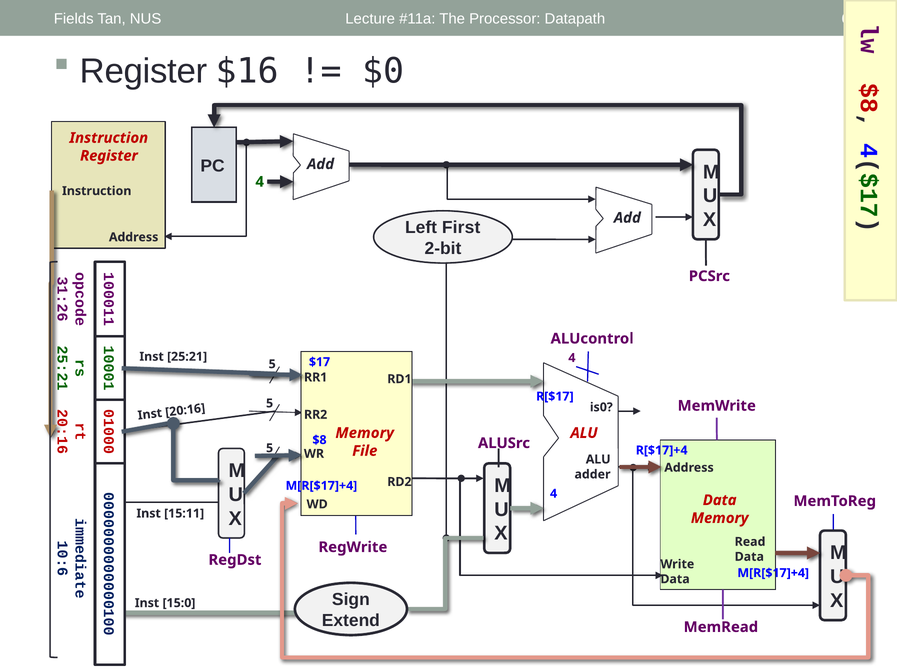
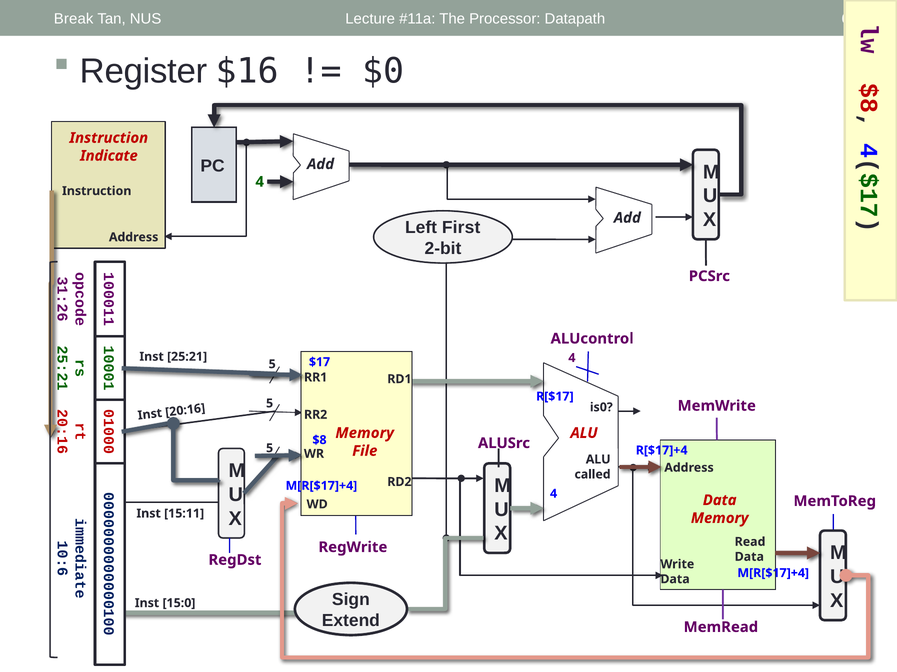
Fields: Fields -> Break (74, 19)
Register: Register -> Indicate (109, 156)
adder: adder -> called (593, 475)
